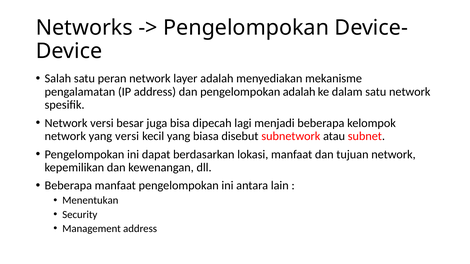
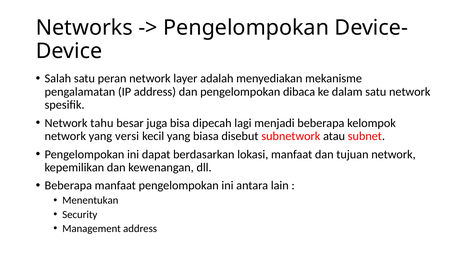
pengelompokan adalah: adalah -> dibaca (299, 92)
Network versi: versi -> tahu (102, 123)
